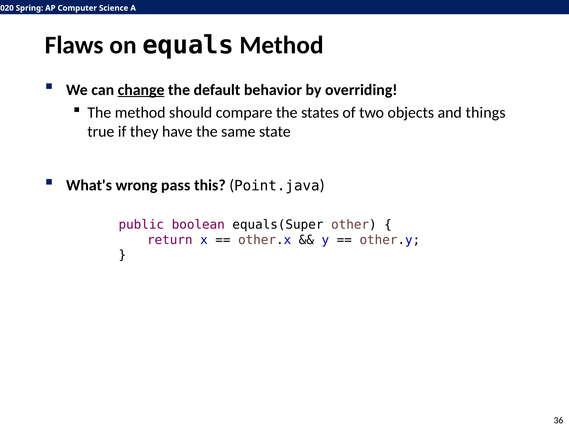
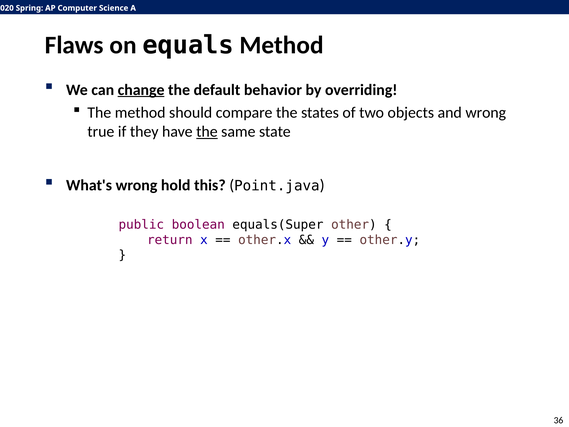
and things: things -> wrong (486, 113)
the underline: none -> present (207, 132)
pass: pass -> hold (176, 185)
